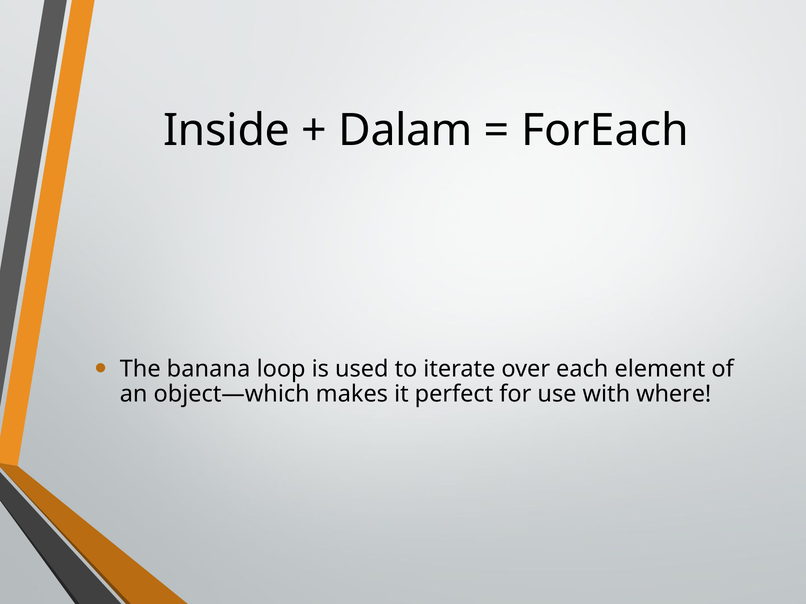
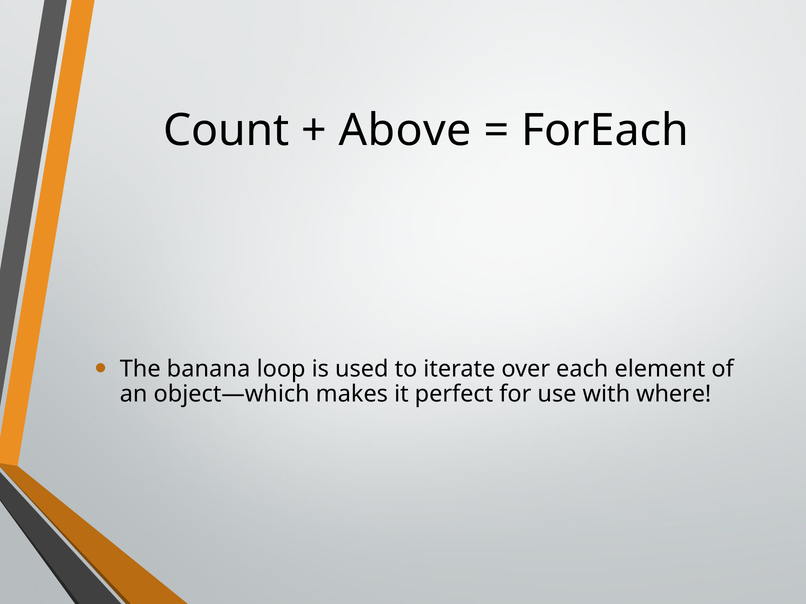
Inside: Inside -> Count (226, 131)
Dalam: Dalam -> Above (405, 131)
